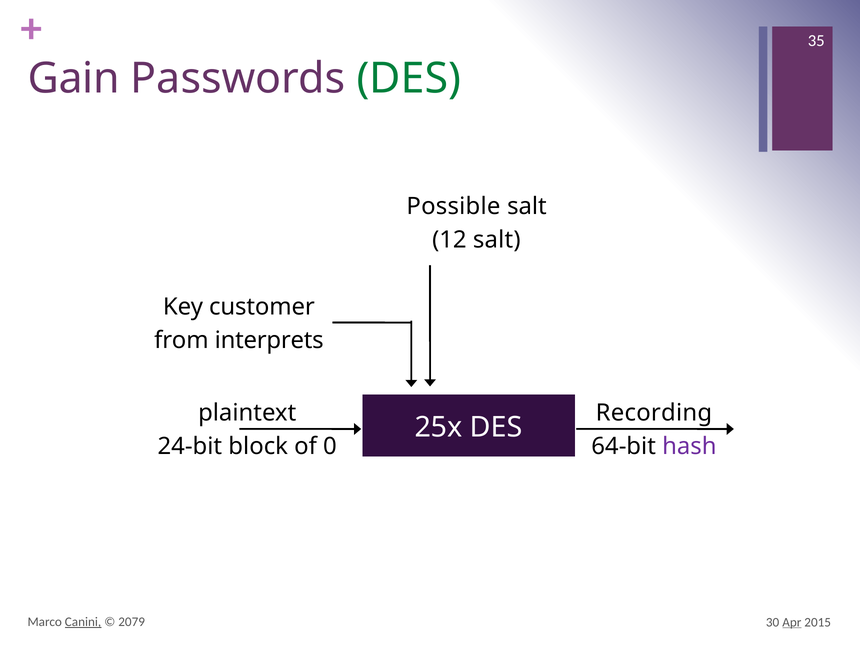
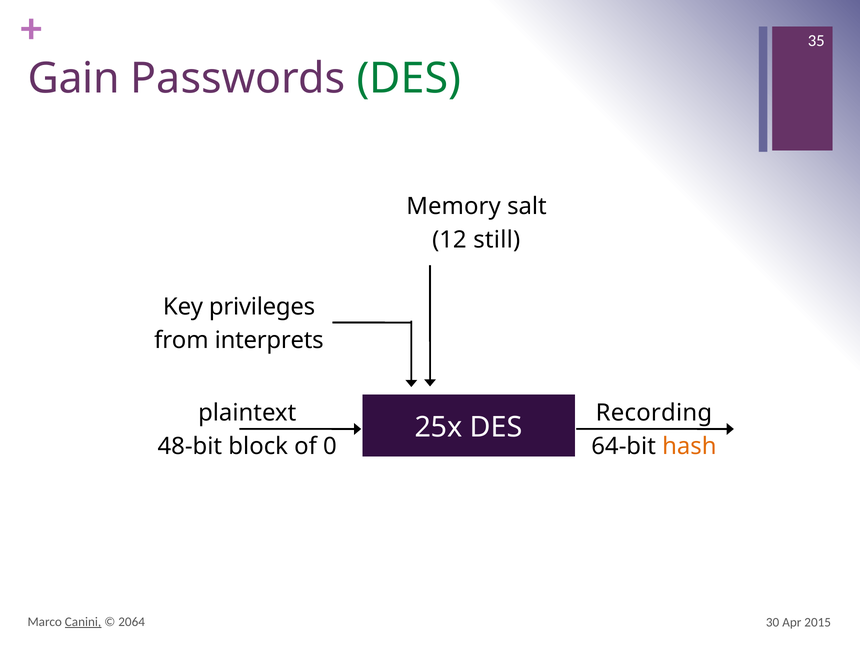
Possible: Possible -> Memory (454, 207)
12 salt: salt -> still (497, 240)
customer: customer -> privileges (262, 307)
24-bit: 24-bit -> 48-bit (190, 446)
hash colour: purple -> orange (689, 446)
2079: 2079 -> 2064 (132, 622)
Apr underline: present -> none (792, 622)
